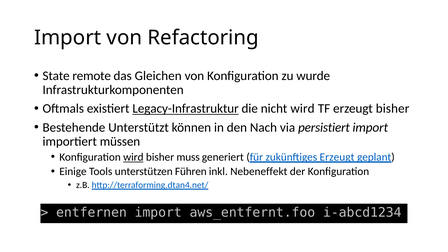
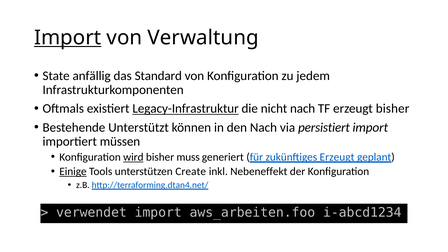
Import underline: none -> present (68, 38)
Refactoring: Refactoring -> Verwaltung (203, 38)
remote: remote -> anfällig (92, 76)
Gleichen: Gleichen -> Standard (158, 76)
wurde: wurde -> jedem (313, 76)
nicht wird: wird -> nach (303, 109)
Einige underline: none -> present (73, 172)
Führen: Führen -> Create (191, 172)
entfernen: entfernen -> verwendet (91, 212)
aws_entfernt.foo: aws_entfernt.foo -> aws_arbeiten.foo (252, 212)
